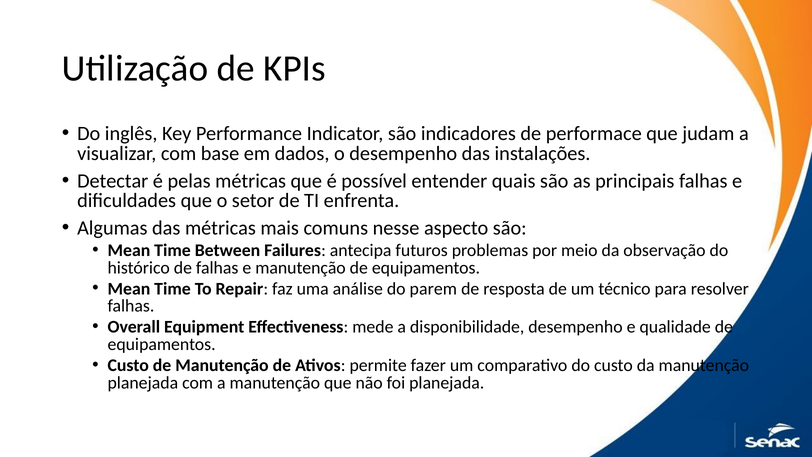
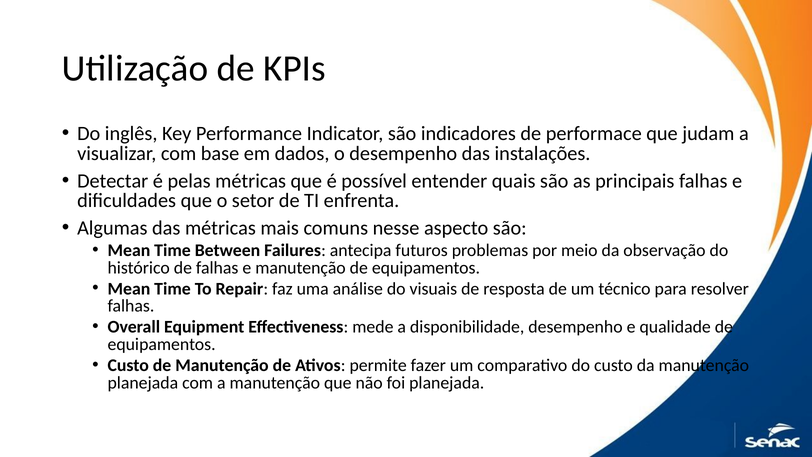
parem: parem -> visuais (433, 289)
